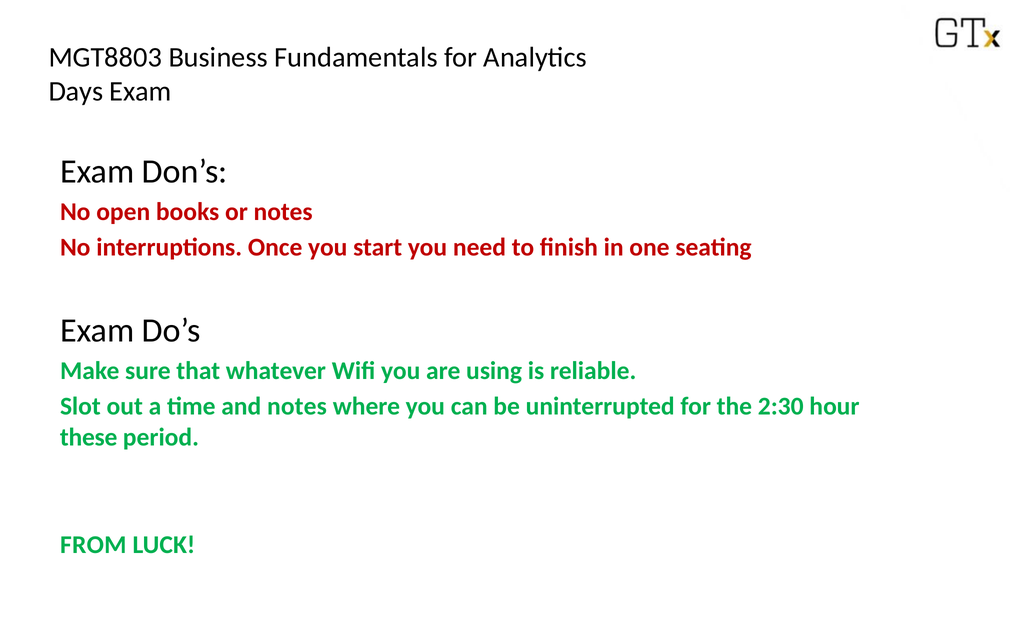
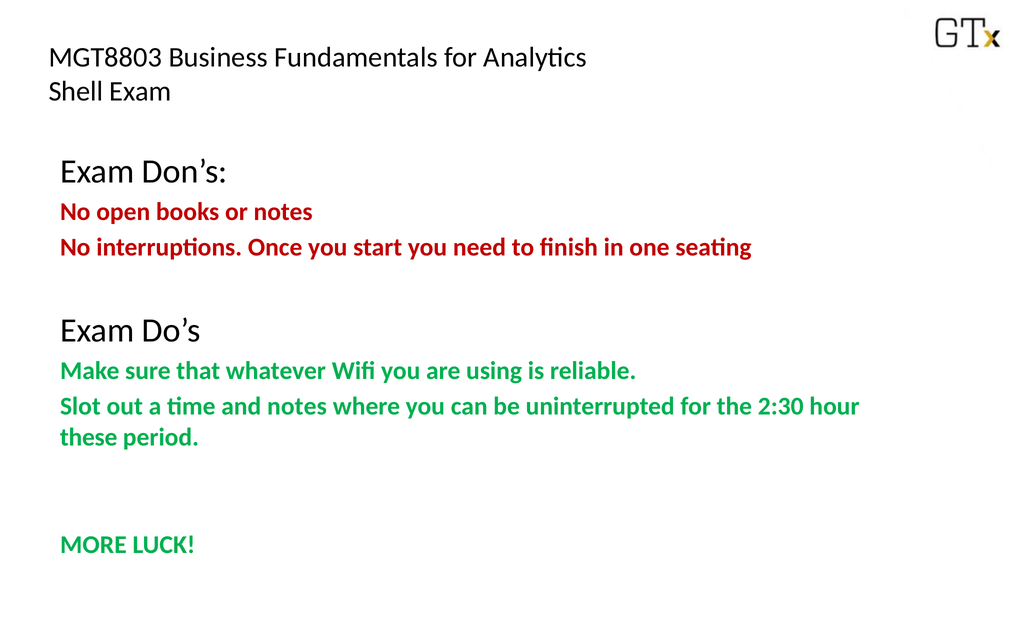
Days: Days -> Shell (76, 92)
FROM: FROM -> MORE (93, 544)
